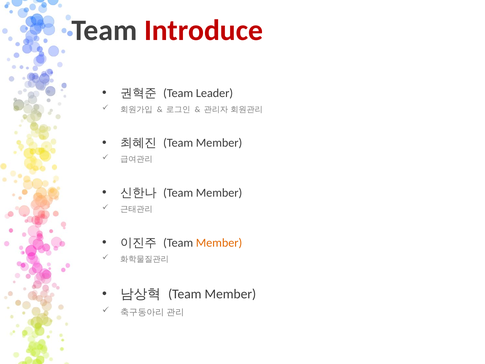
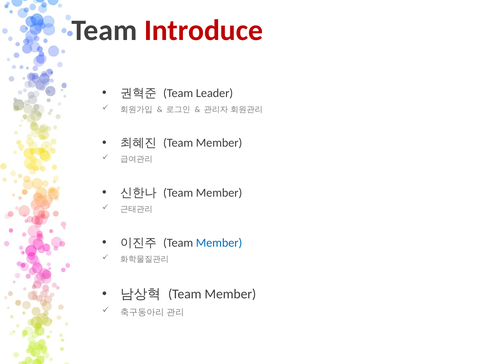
Member colour: orange -> blue (219, 243)
